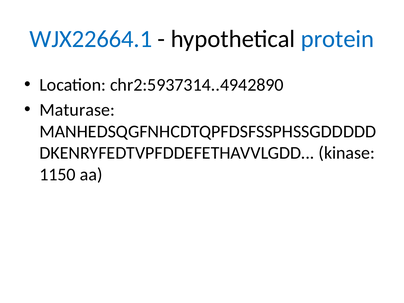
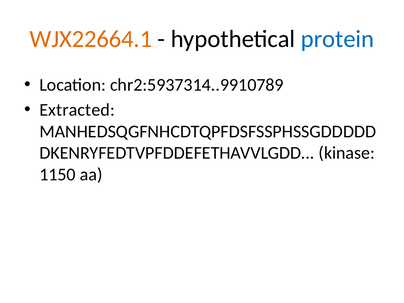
WJX22664.1 colour: blue -> orange (91, 39)
chr2:5937314..4942890: chr2:5937314..4942890 -> chr2:5937314..9910789 (197, 85)
Maturase: Maturase -> Extracted (77, 110)
